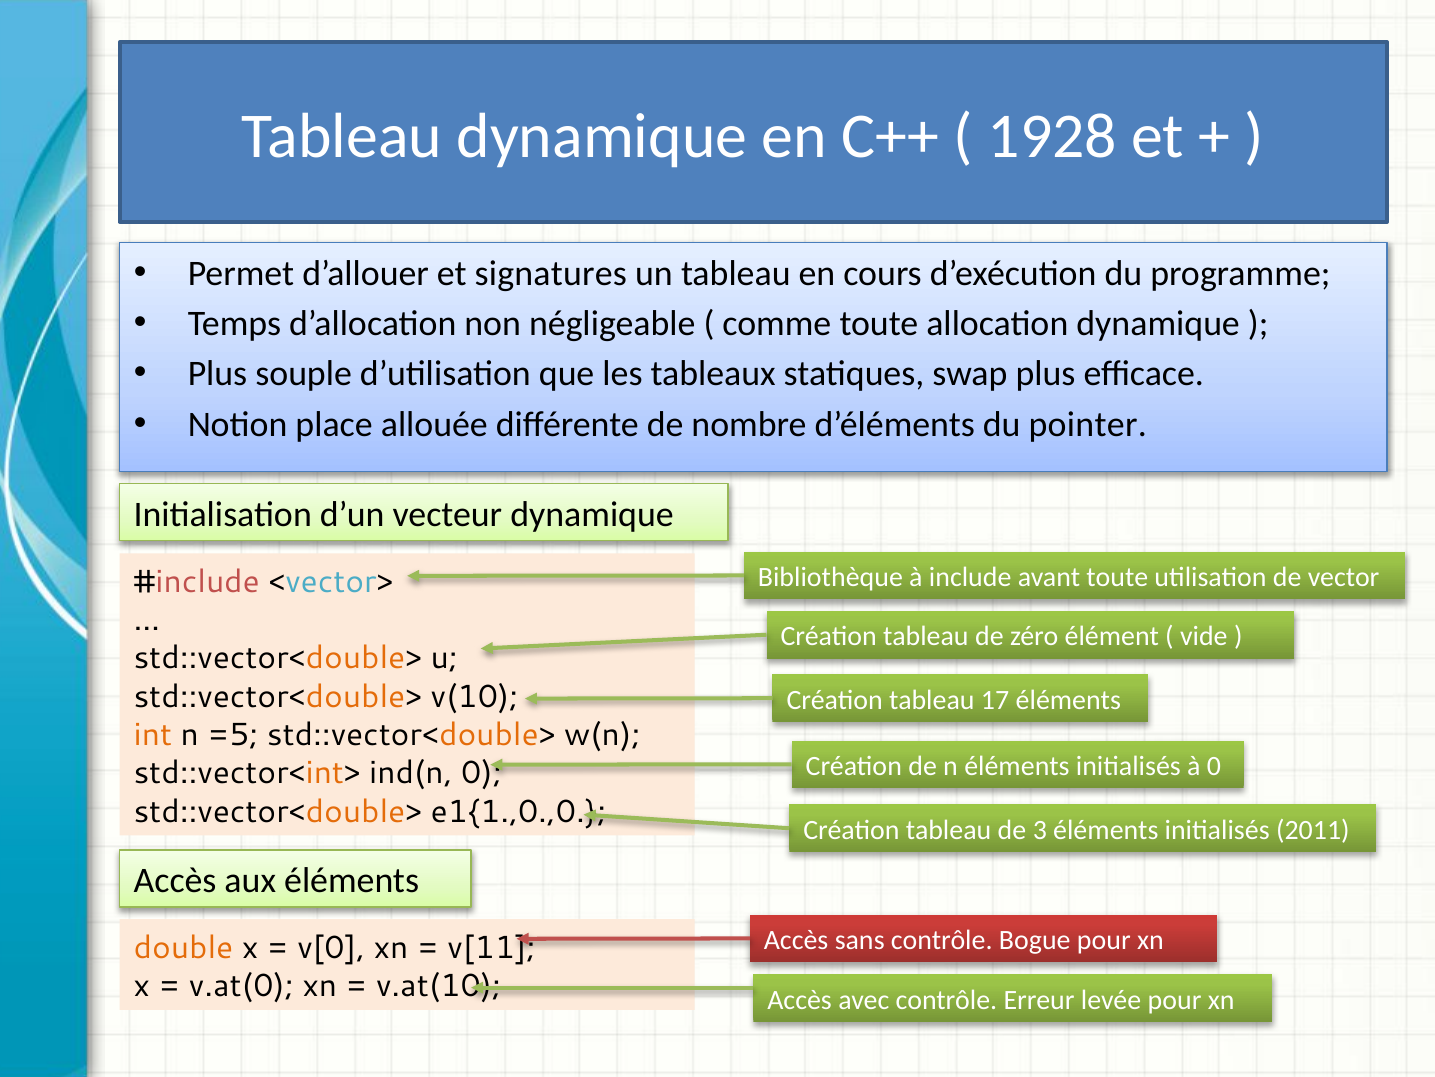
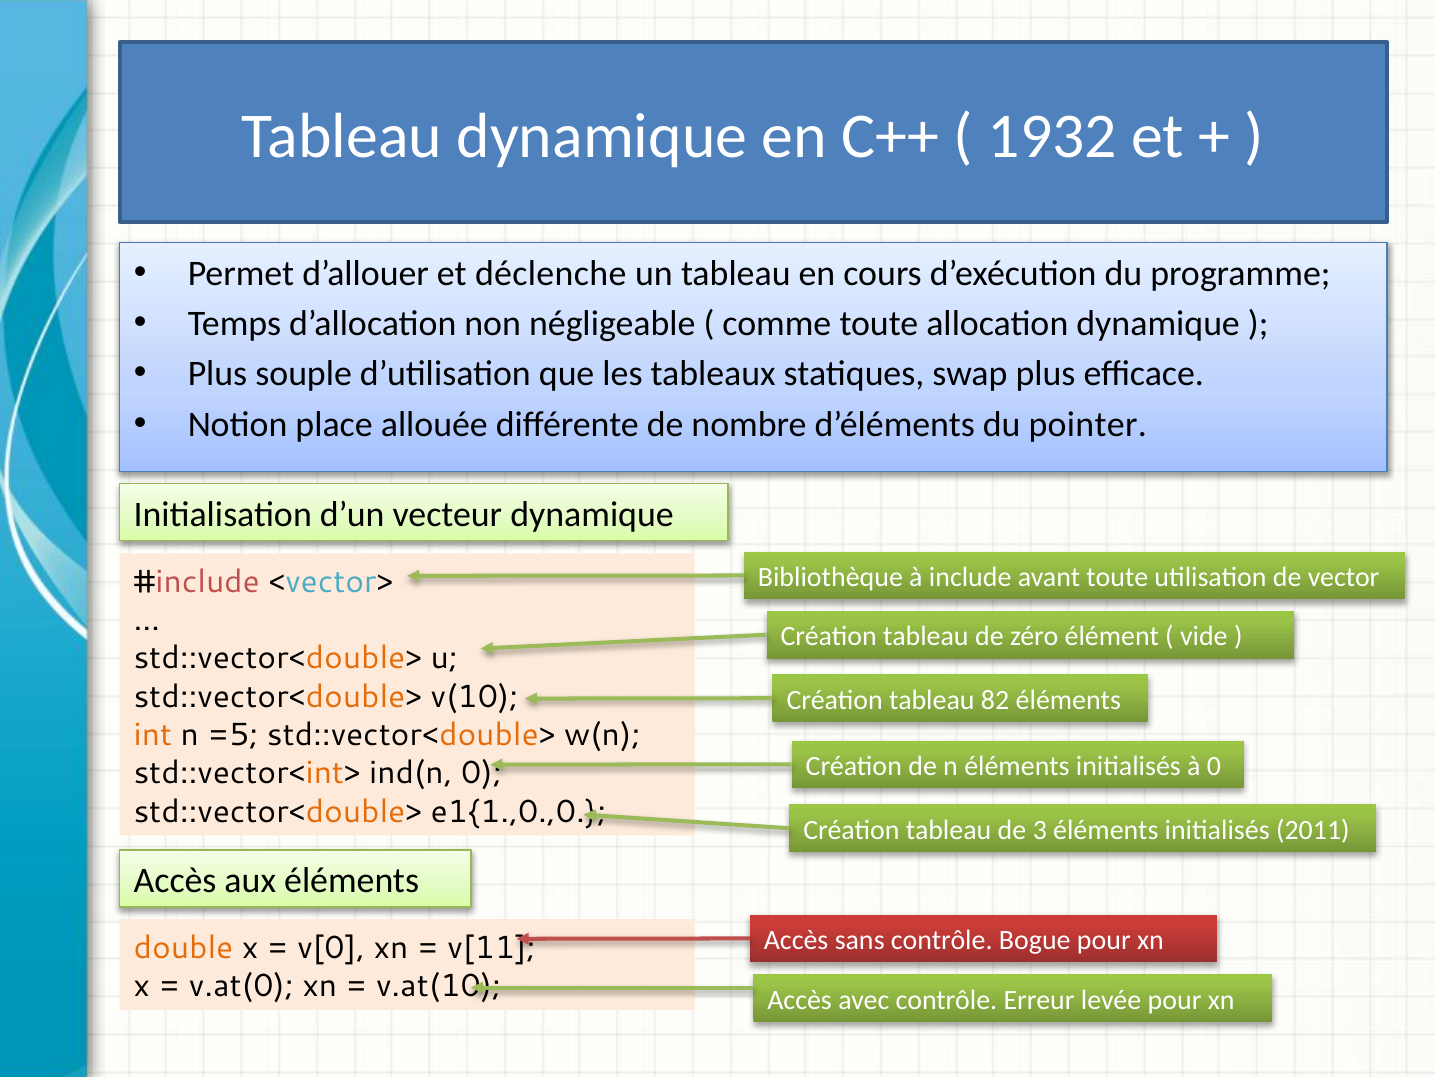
1928: 1928 -> 1932 (1052, 136)
signatures: signatures -> déclenche (551, 273)
17: 17 -> 82 (995, 700)
